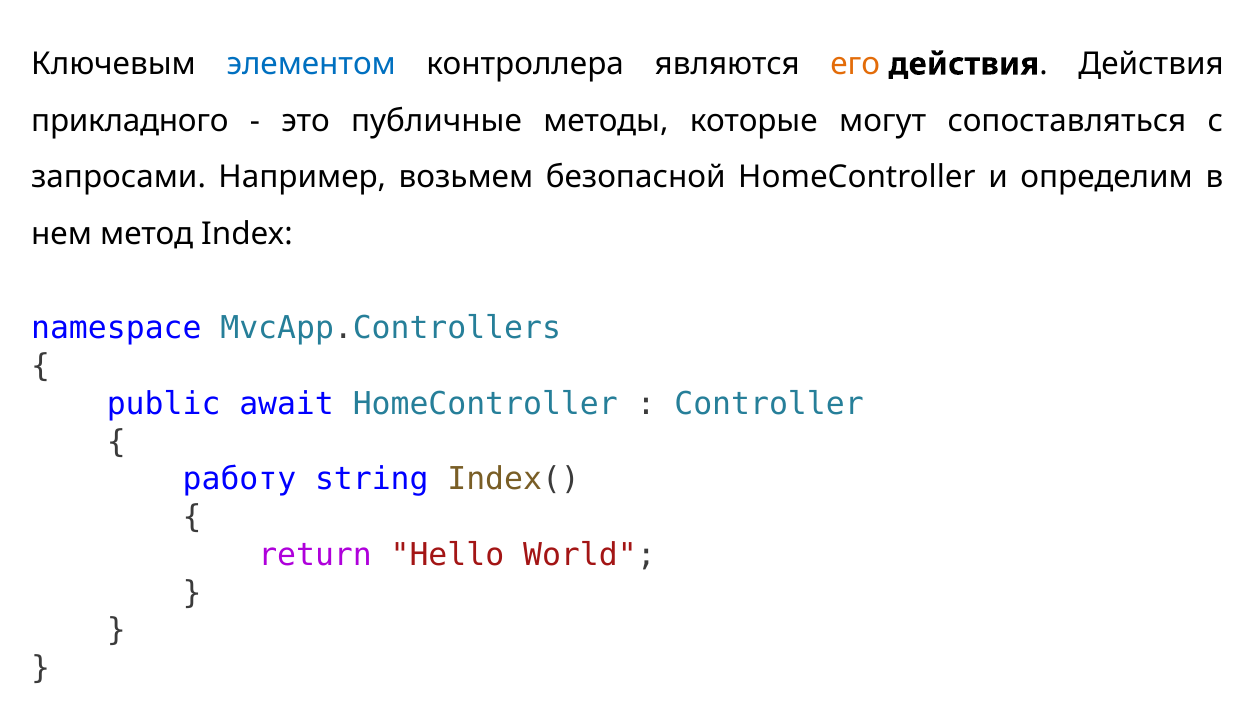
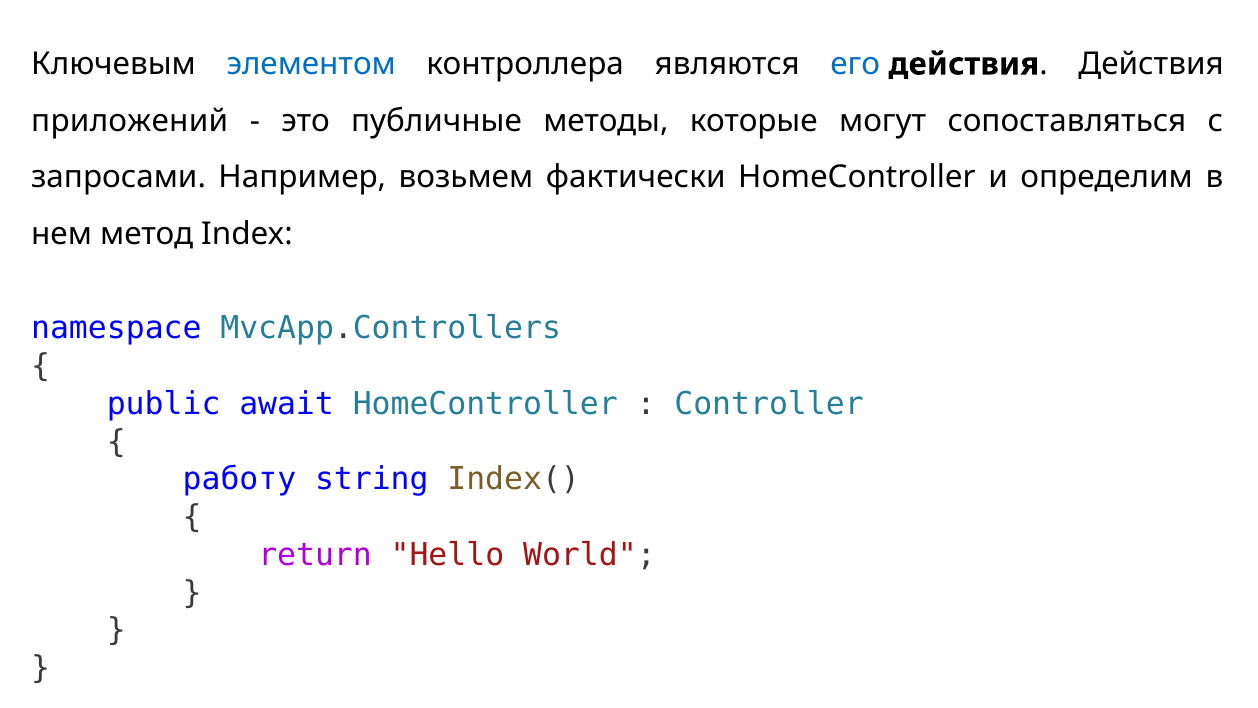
его colour: orange -> blue (855, 64)
прикладного: прикладного -> приложений (130, 121)
безопасной: безопасной -> фактически (636, 177)
